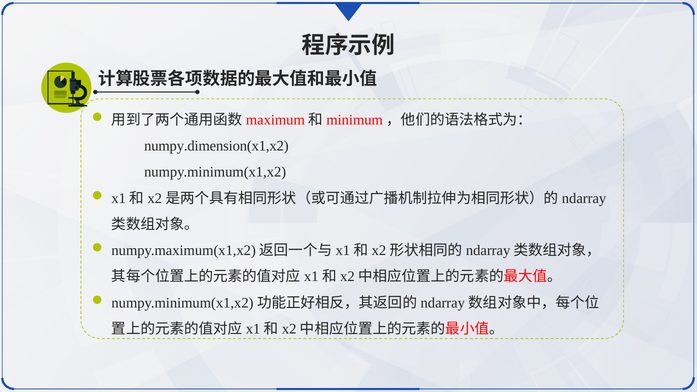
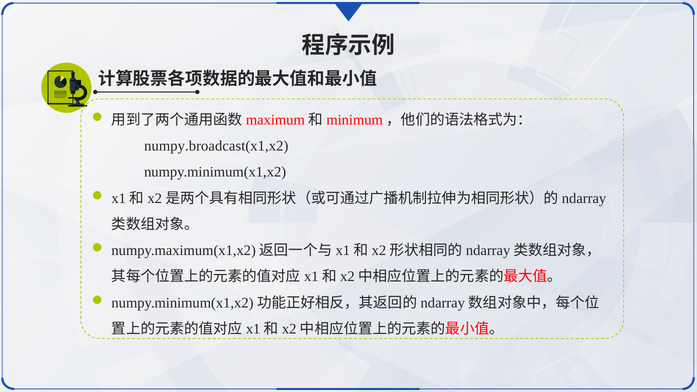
numpy.dimension(x1,x2: numpy.dimension(x1,x2 -> numpy.broadcast(x1,x2 (216, 146)
